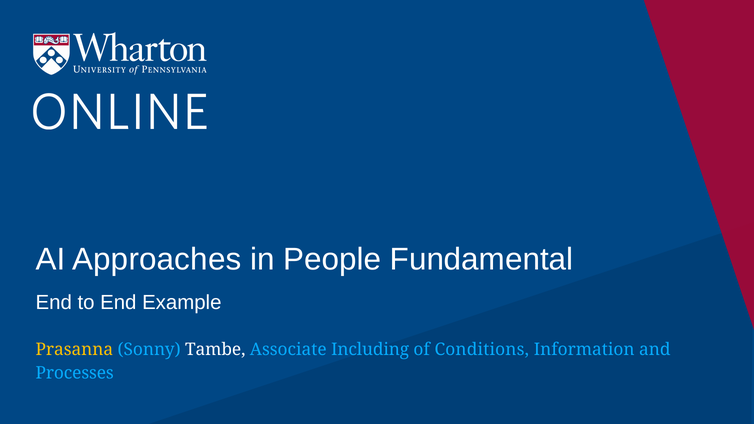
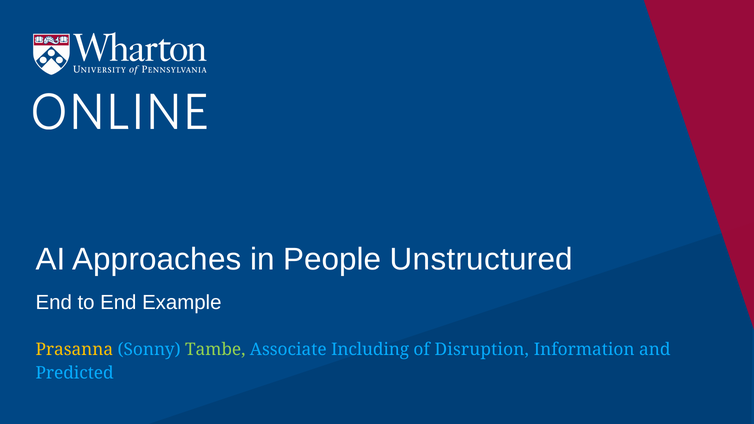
Fundamental: Fundamental -> Unstructured (481, 259)
Tambe colour: white -> light green (215, 350)
Conditions: Conditions -> Disruption (482, 350)
Processes: Processes -> Predicted (75, 373)
